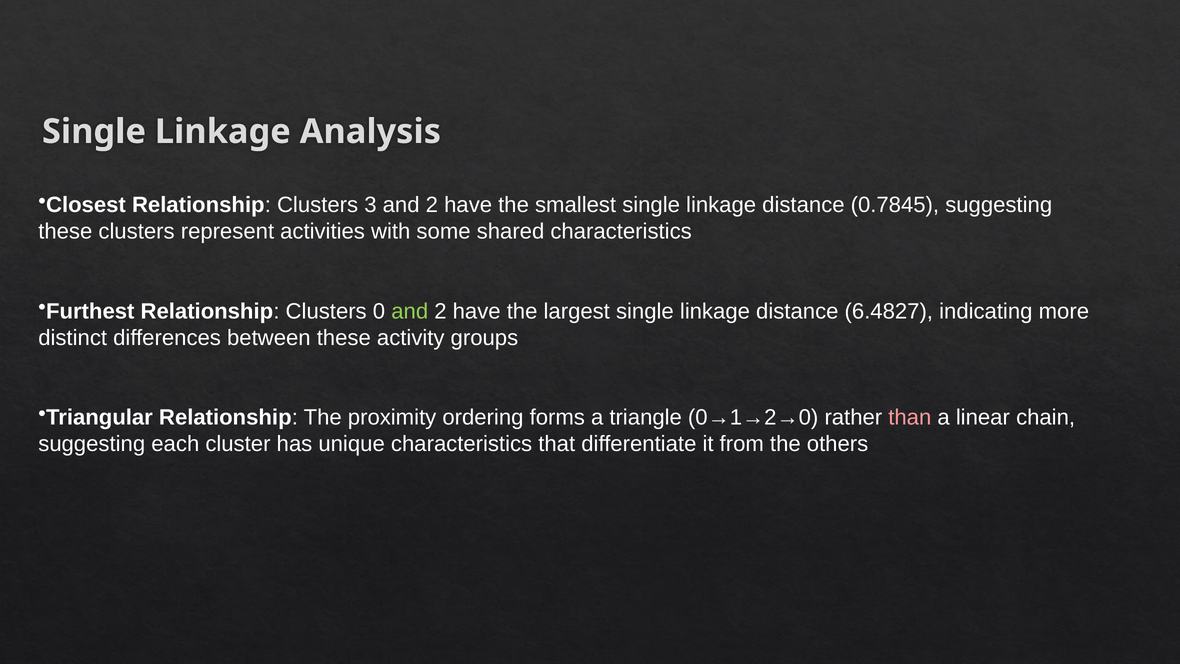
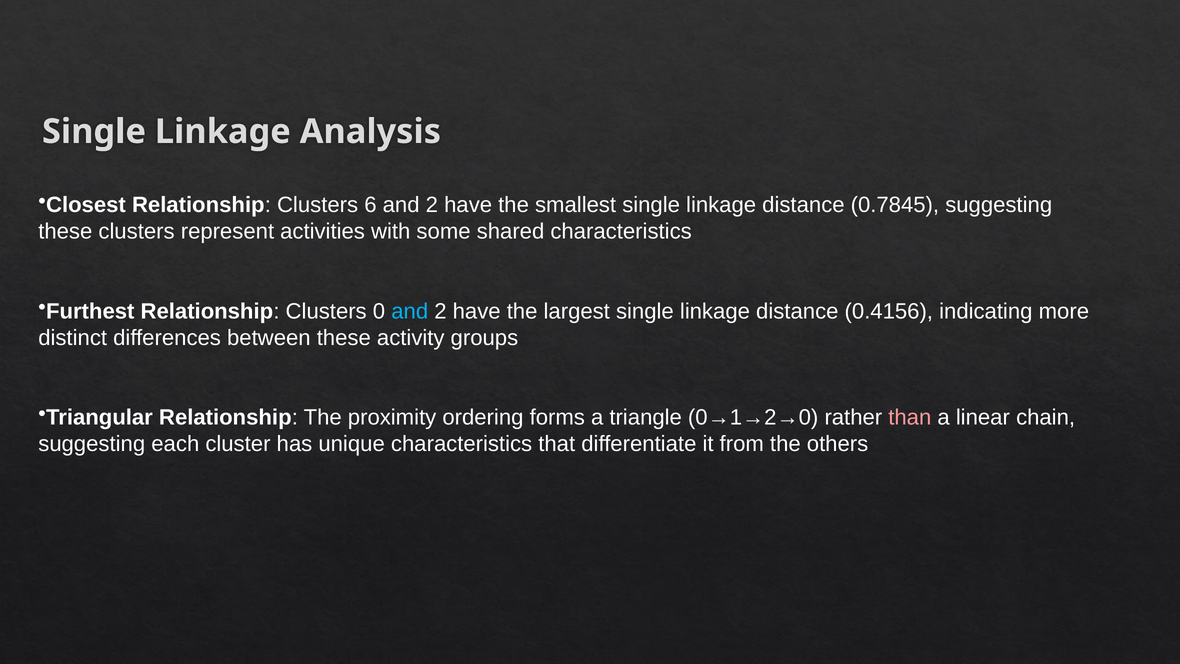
3: 3 -> 6 (370, 205)
and colour: light green -> light blue (410, 311)
6.4827: 6.4827 -> 0.4156 (889, 311)
